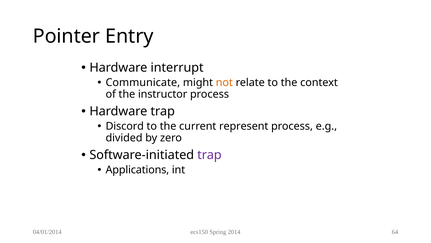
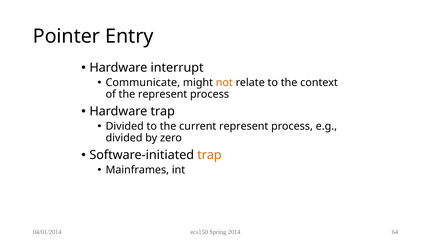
the instructor: instructor -> represent (163, 94)
Discord: Discord -> Divided (125, 126)
trap colour: purple -> orange (209, 155)
Applications: Applications -> Mainframes (137, 170)
